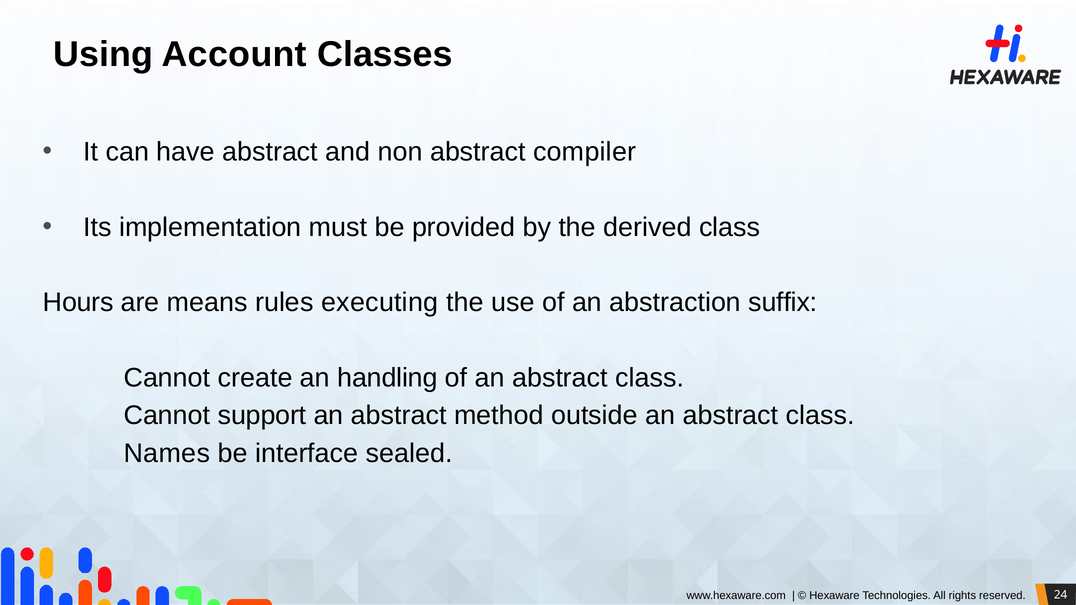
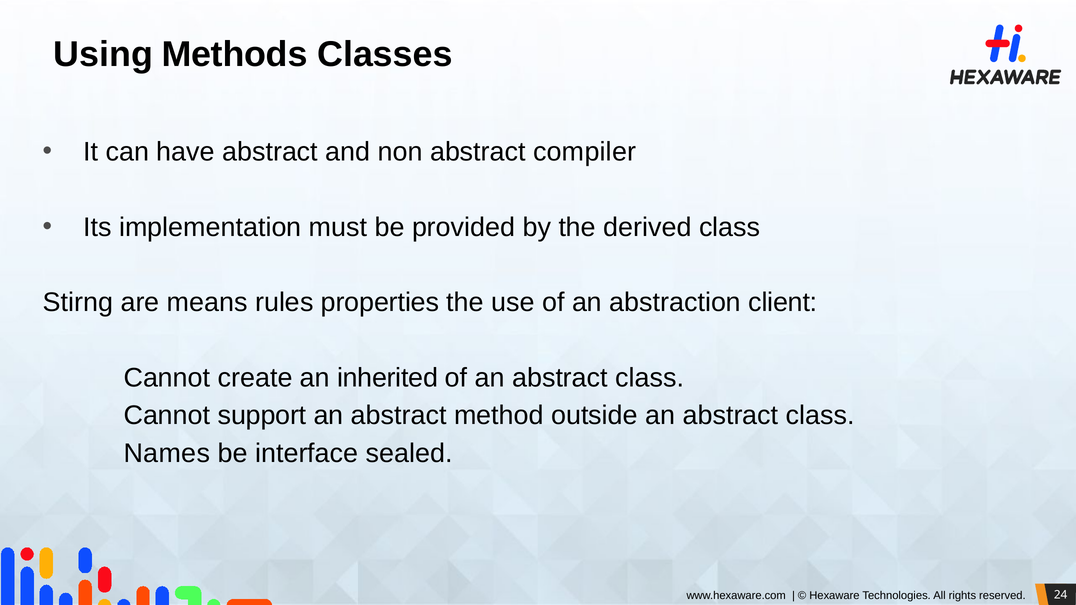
Account: Account -> Methods (235, 55)
Hours: Hours -> Stirng (78, 303)
executing: executing -> properties (380, 303)
suffix: suffix -> client (783, 303)
handling: handling -> inherited (388, 378)
